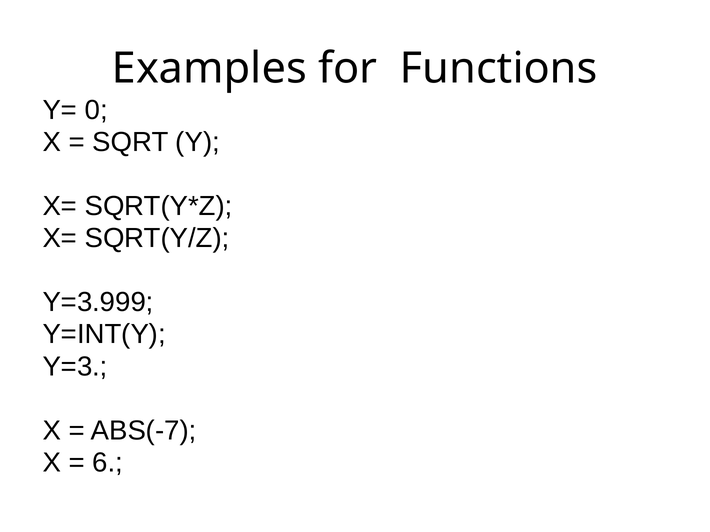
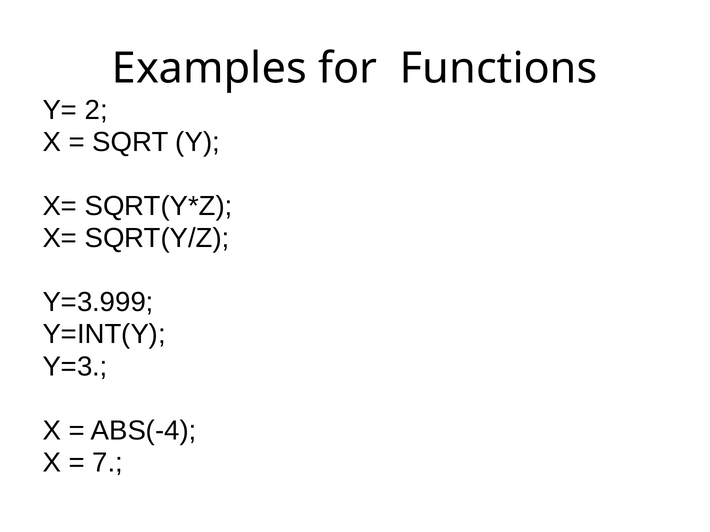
0: 0 -> 2 (96, 110)
ABS(-7: ABS(-7 -> ABS(-4 (144, 431)
6: 6 -> 7 (108, 463)
